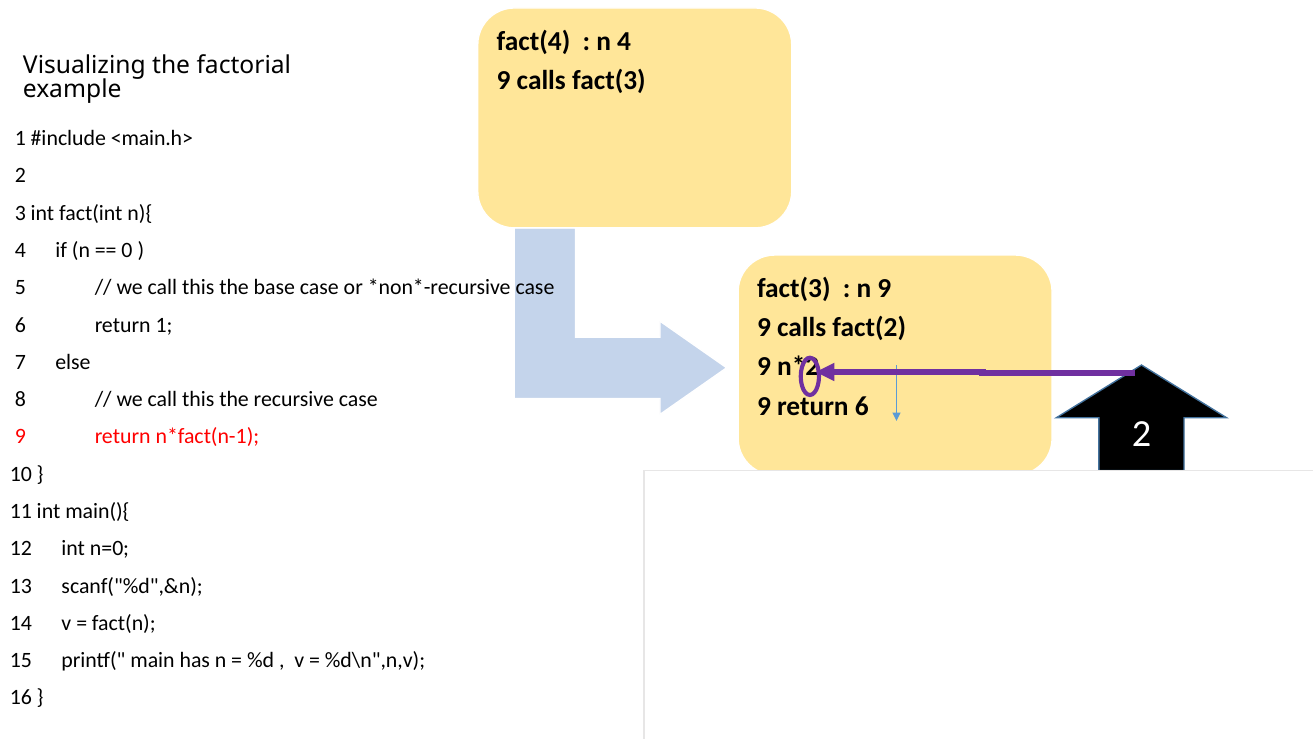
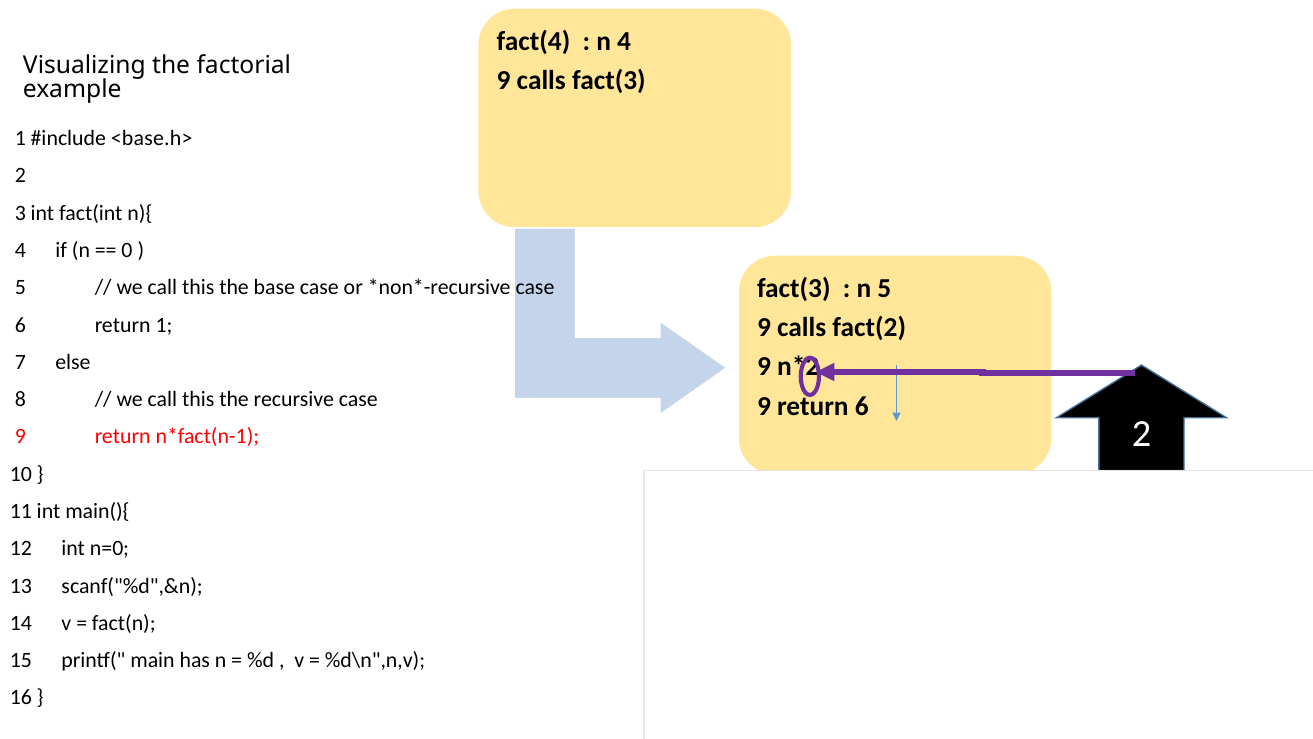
<main.h>: <main.h> -> <base.h> (152, 138)
n 9: 9 -> 5 (884, 288)
